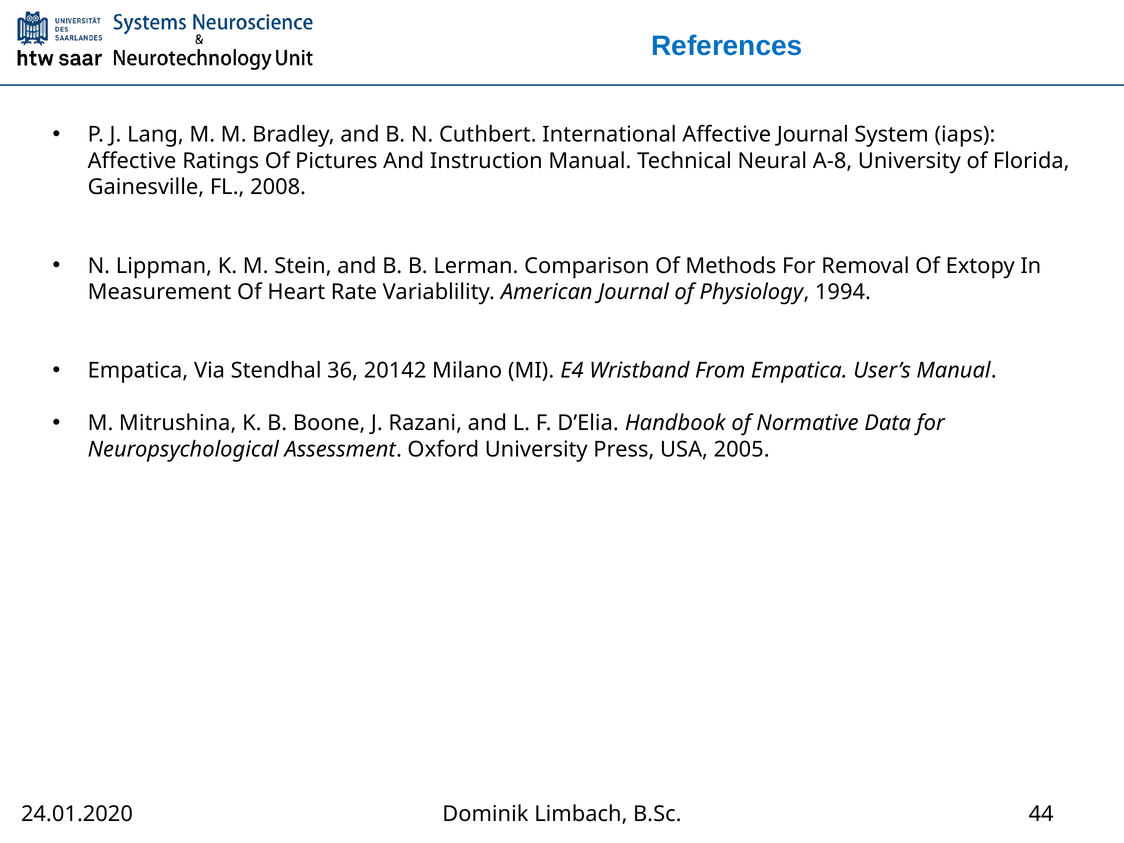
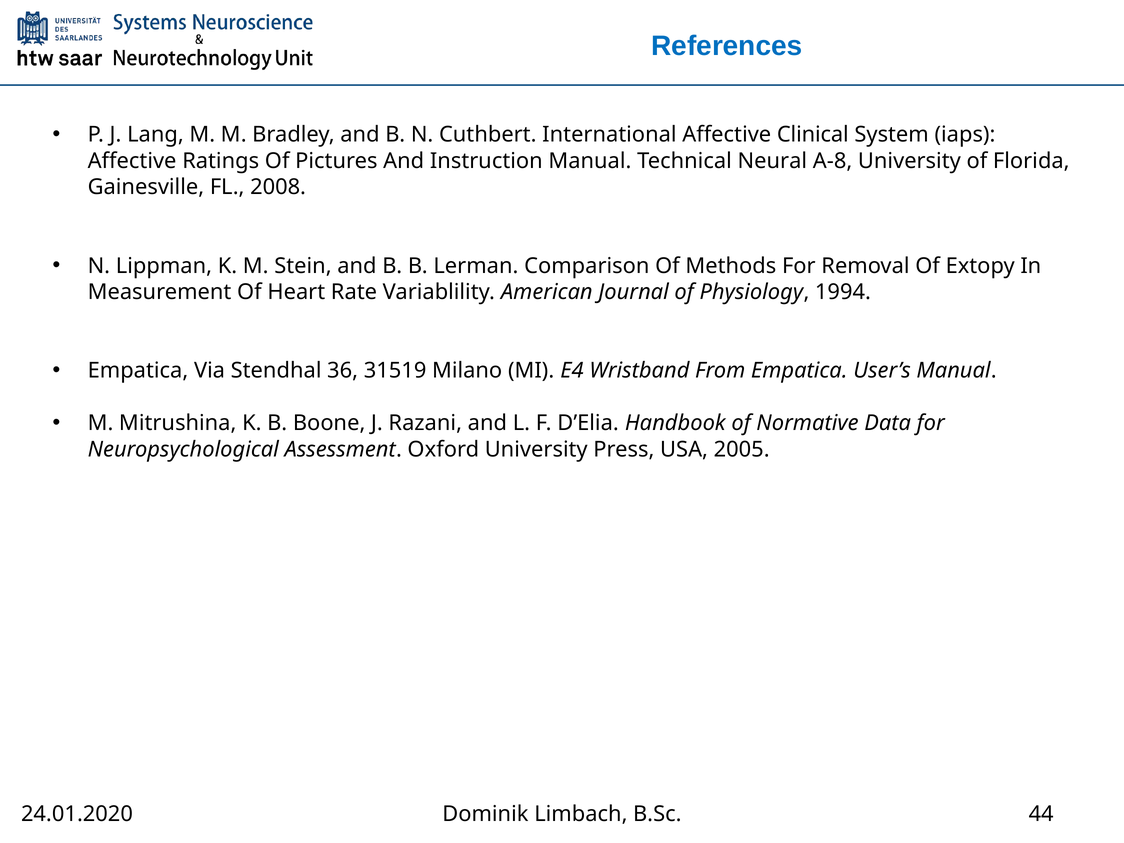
Affective Journal: Journal -> Clinical (813, 135)
20142: 20142 -> 31519 (395, 371)
